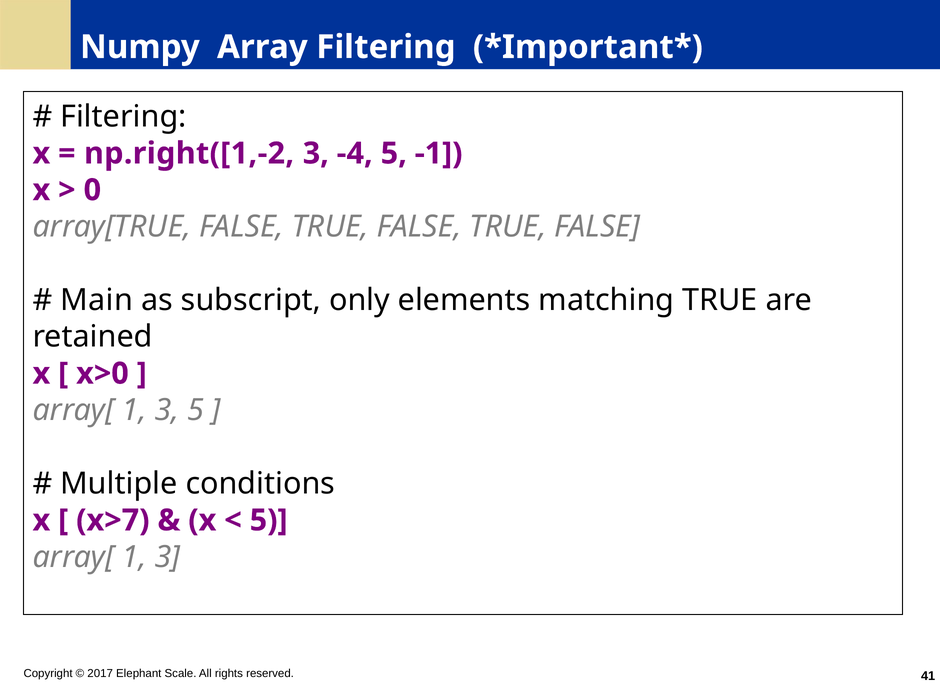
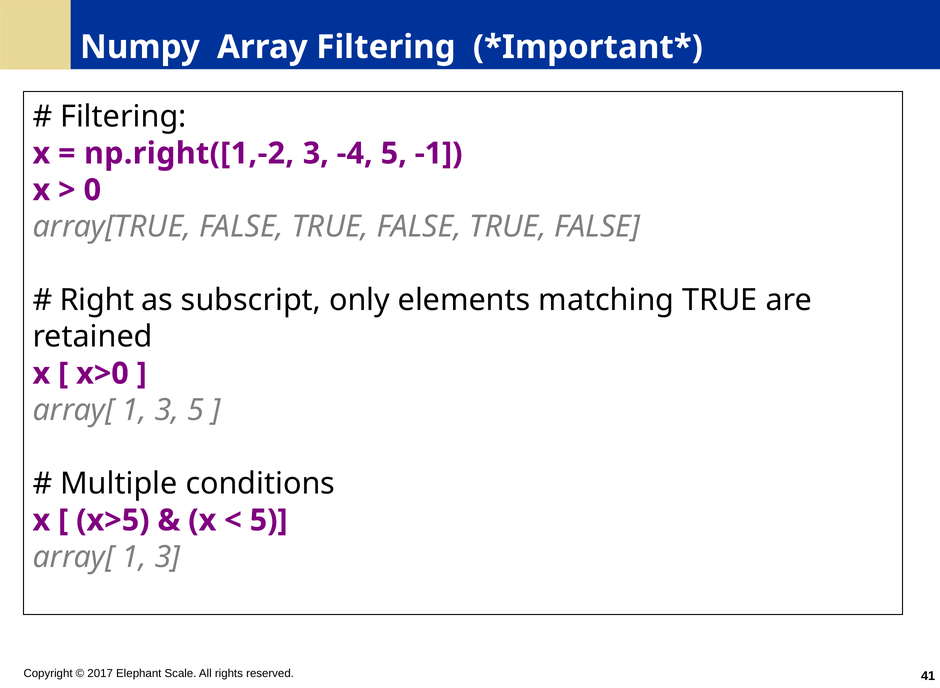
Main: Main -> Right (97, 300)
x>7: x>7 -> x>5 (113, 520)
